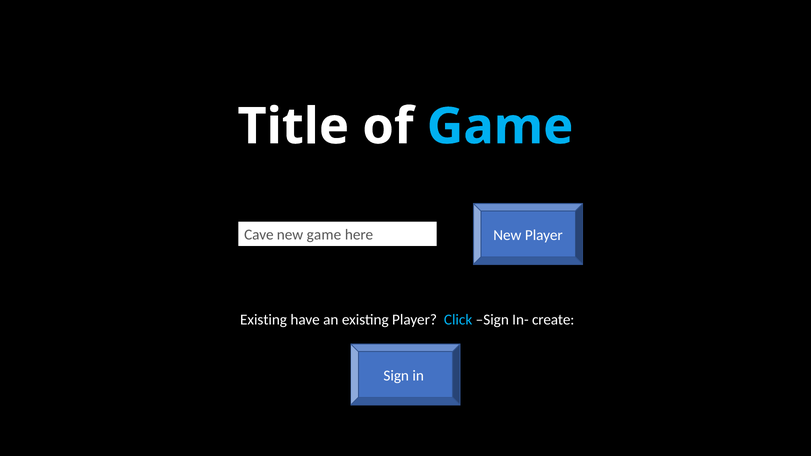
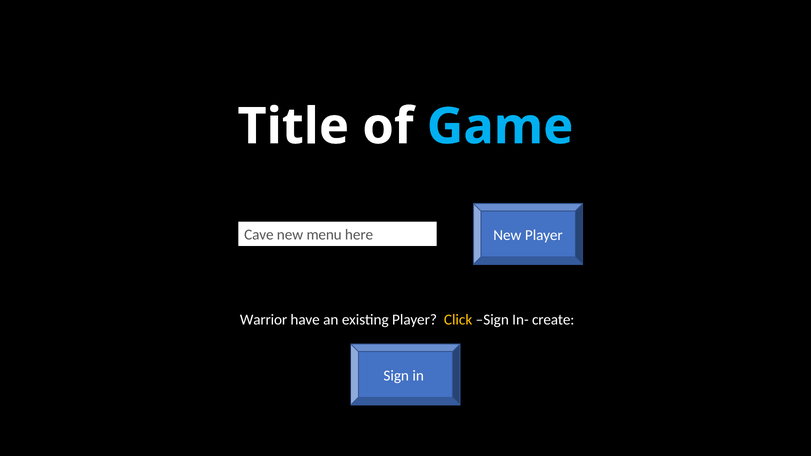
new game: game -> menu (324, 235)
Existing: Existing -> Warrior (264, 320)
Click colour: light blue -> yellow (458, 320)
